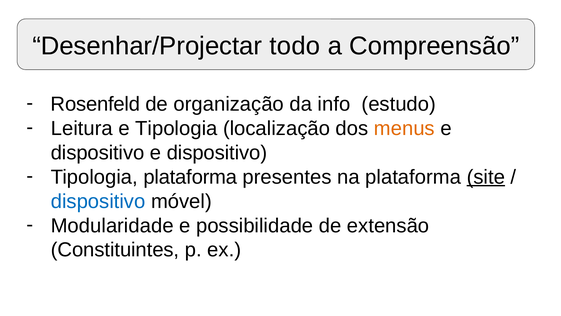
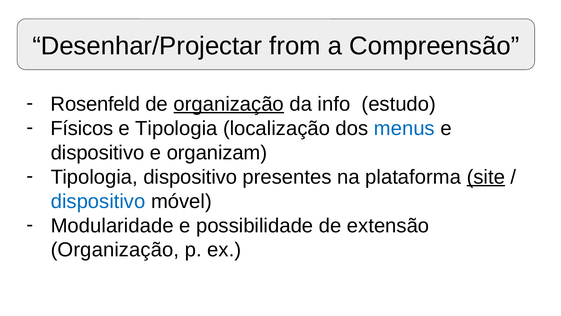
todo: todo -> from (295, 46)
organização underline: none -> present (229, 104)
Leitura: Leitura -> Físicos (82, 128)
menus colour: orange -> blue (404, 128)
dispositivo: dispositivo -> organizam (217, 152)
Tipologia plataforma: plataforma -> dispositivo (190, 177)
Constituintes: Constituintes -> Organização (115, 250)
